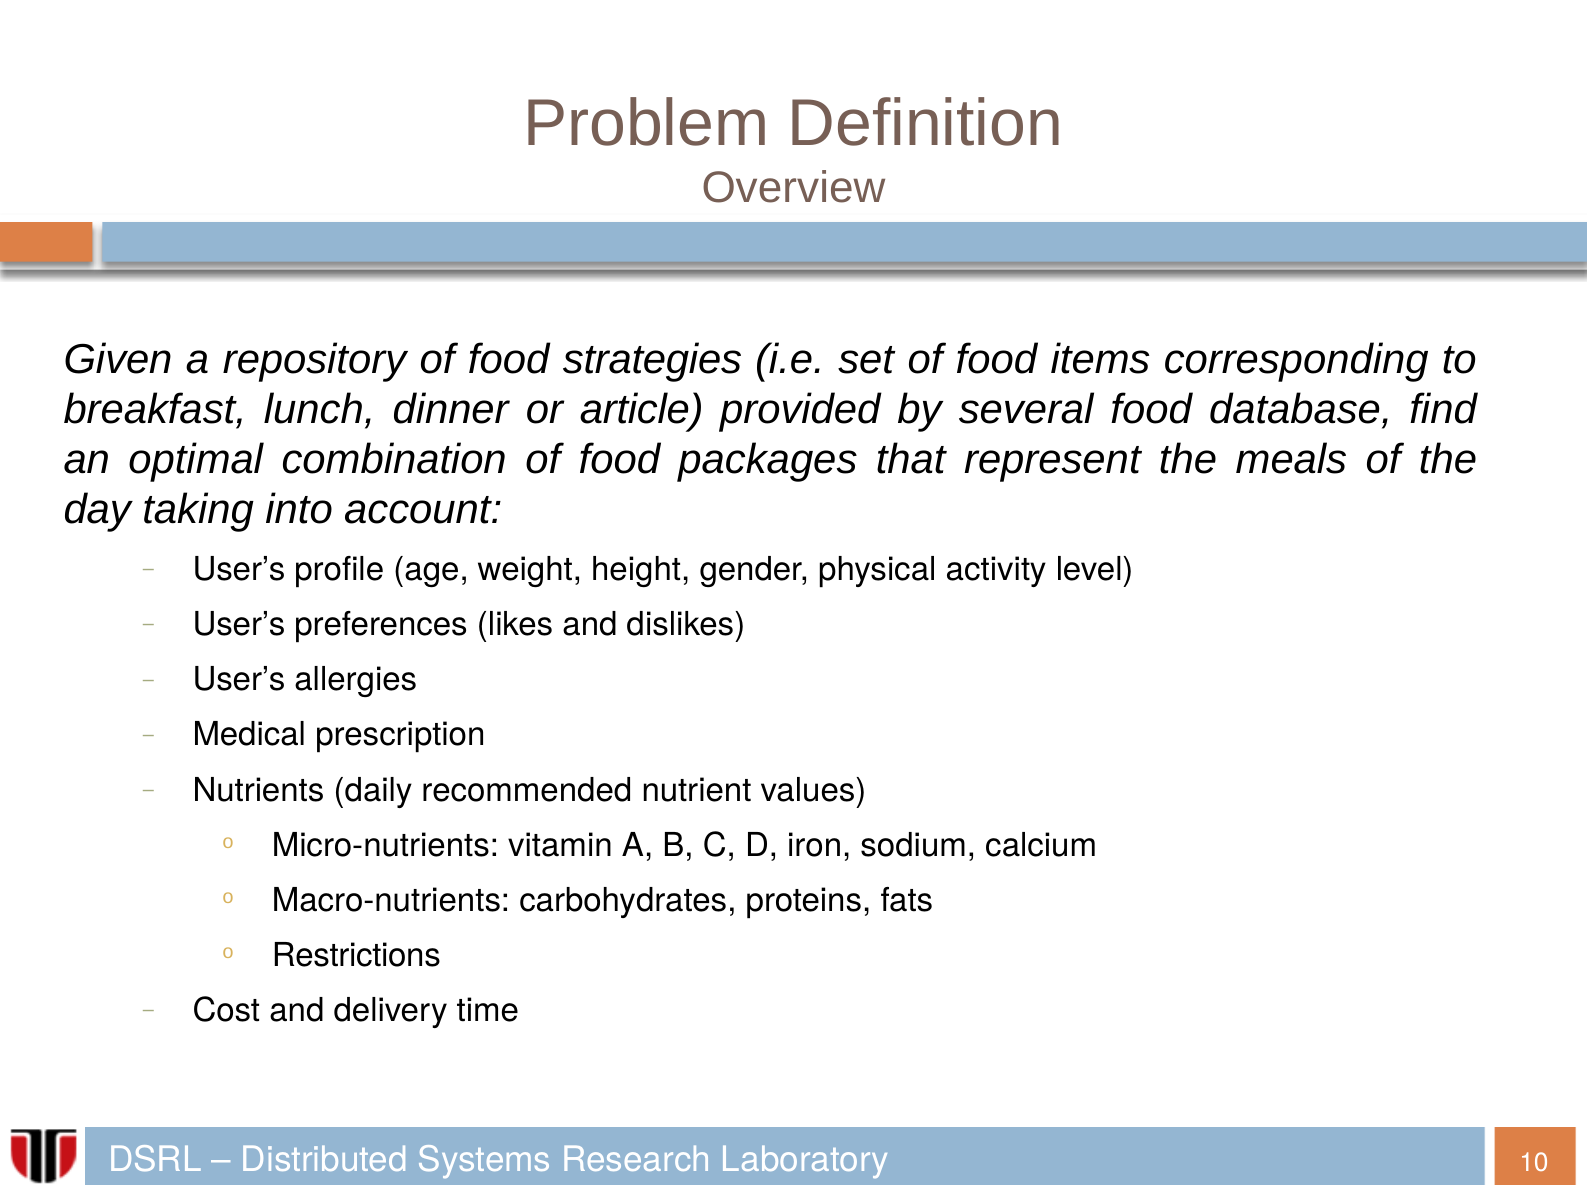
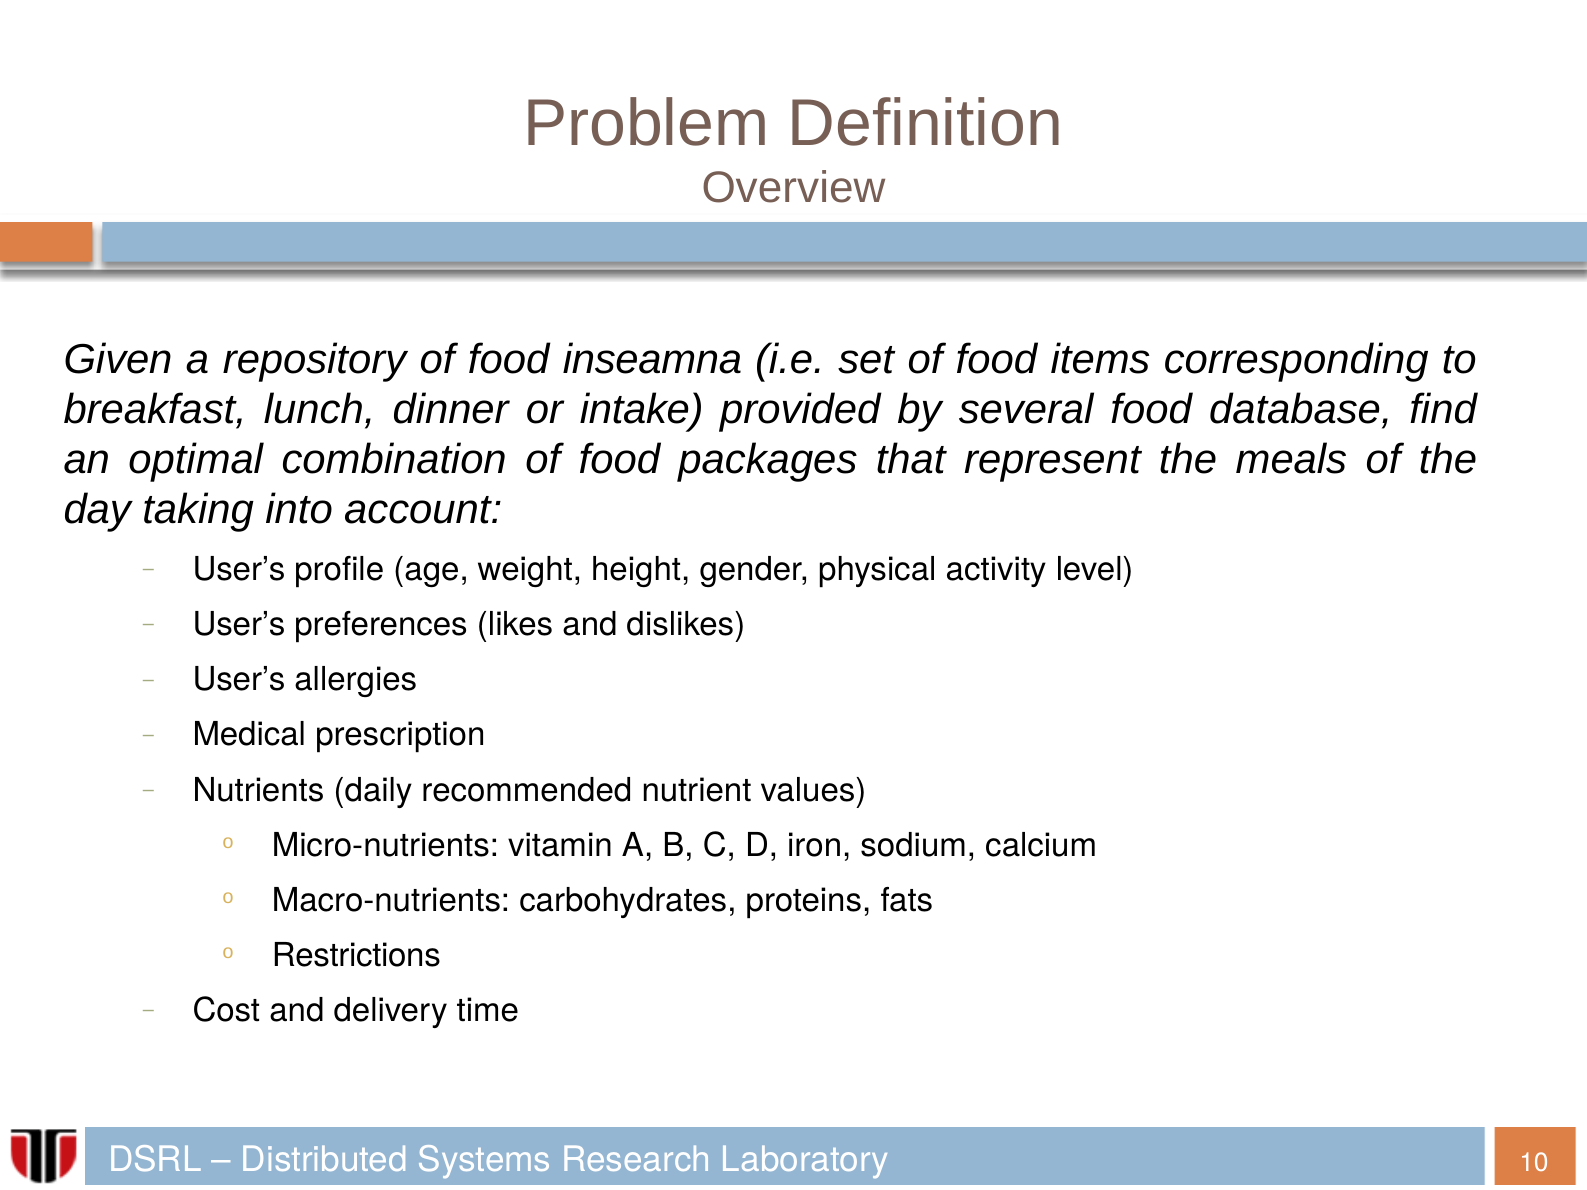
strategies: strategies -> inseamna (652, 359)
article: article -> intake (642, 410)
